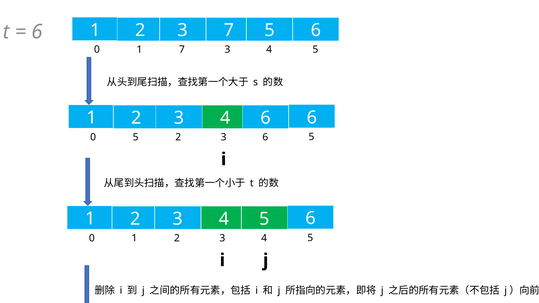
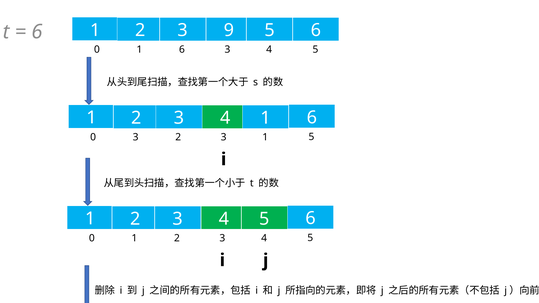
3 7: 7 -> 9 (229, 30)
1 7: 7 -> 6 (182, 50)
4 6: 6 -> 1 (266, 118)
0 5: 5 -> 3 (136, 137)
3 6: 6 -> 1 (265, 137)
